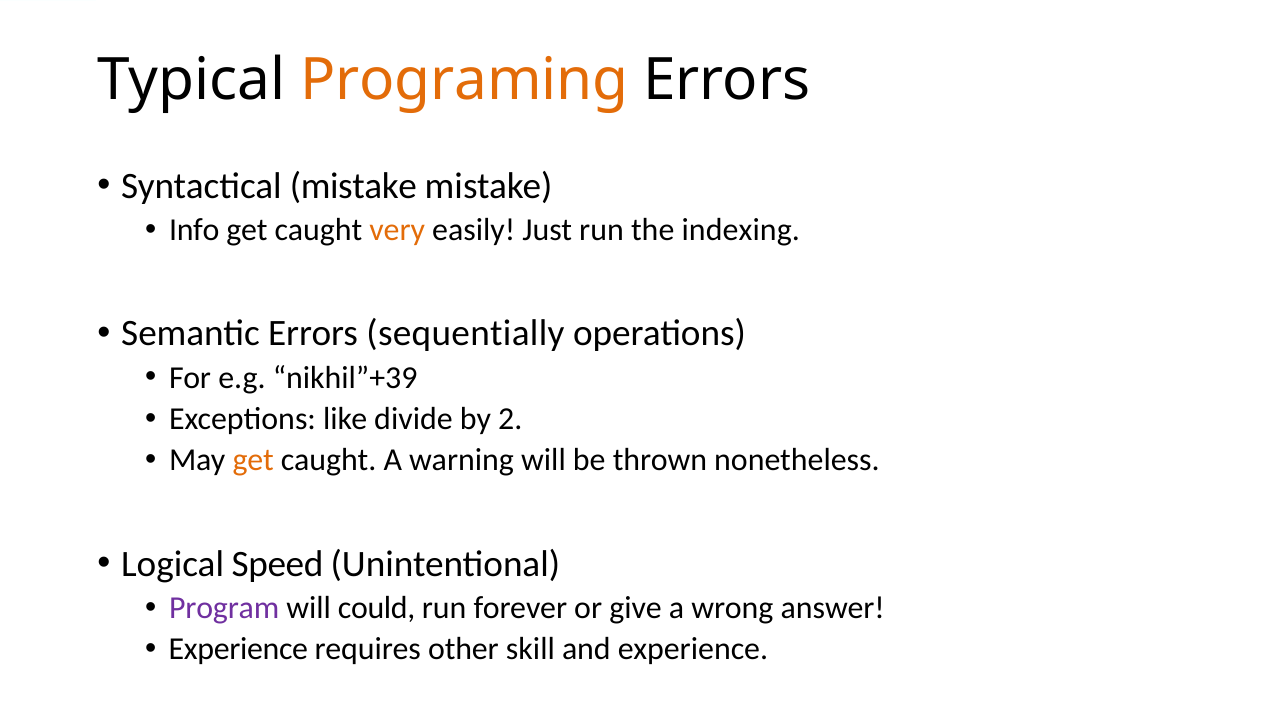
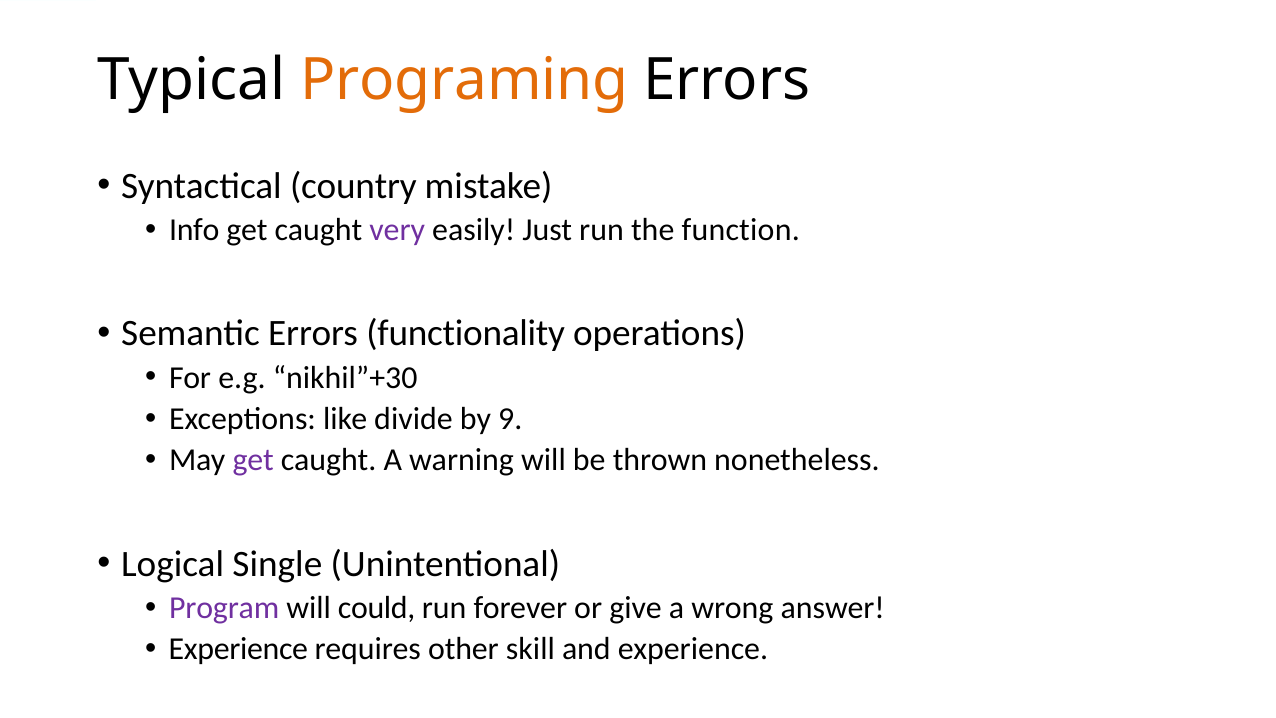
Syntactical mistake: mistake -> country (353, 186)
very colour: orange -> purple (397, 230)
indexing: indexing -> function (741, 230)
sequentially: sequentially -> functionality (466, 334)
nikhil”+39: nikhil”+39 -> nikhil”+30 (345, 378)
2: 2 -> 9 (510, 419)
get colour: orange -> purple (253, 460)
Speed: Speed -> Single (277, 564)
